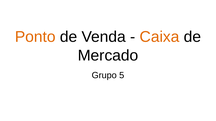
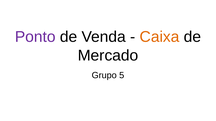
Ponto colour: orange -> purple (35, 37)
